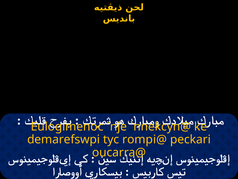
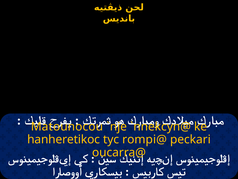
Eulogimenoc: Eulogimenoc -> Matounocou (67, 126)
demarefswpi: demarefswpi -> hanheretikoc (64, 139)
